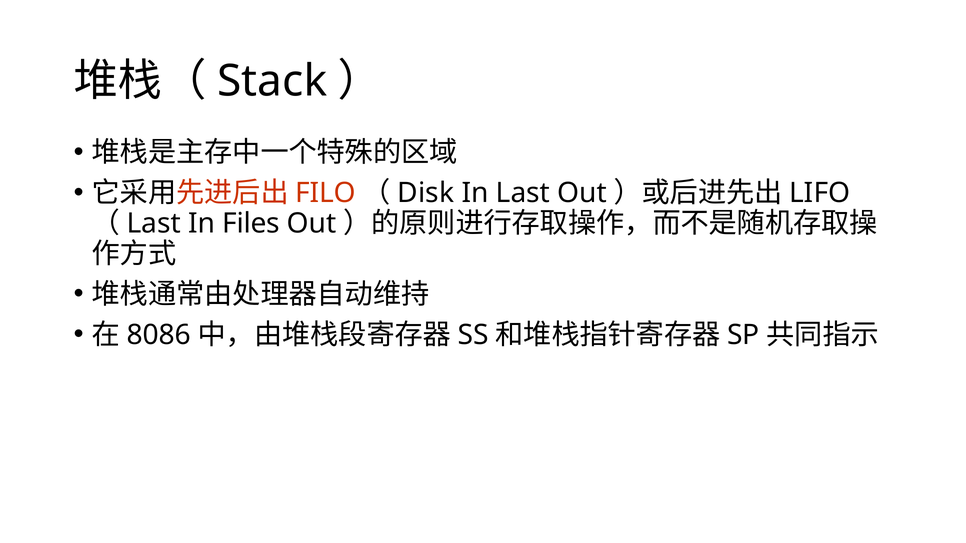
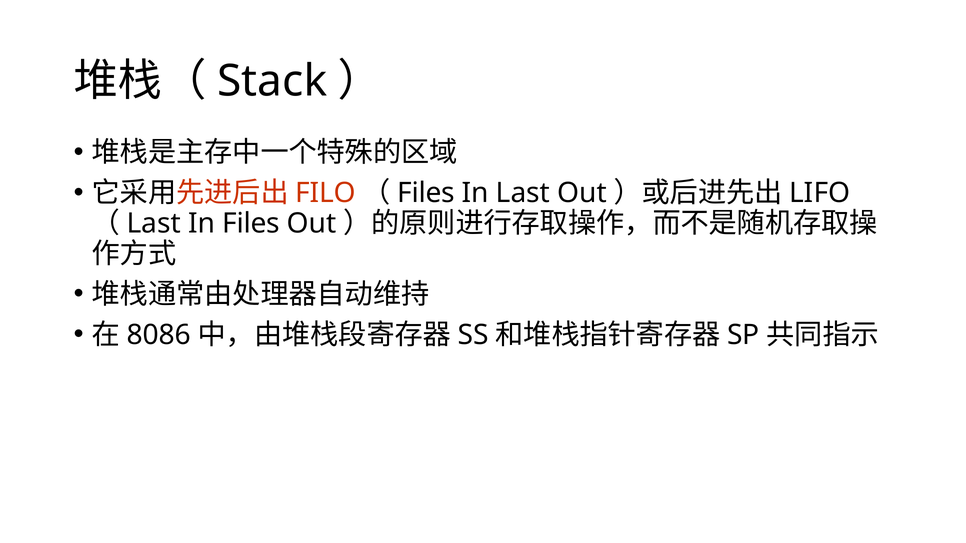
Disk: Disk -> Files (426, 193)
